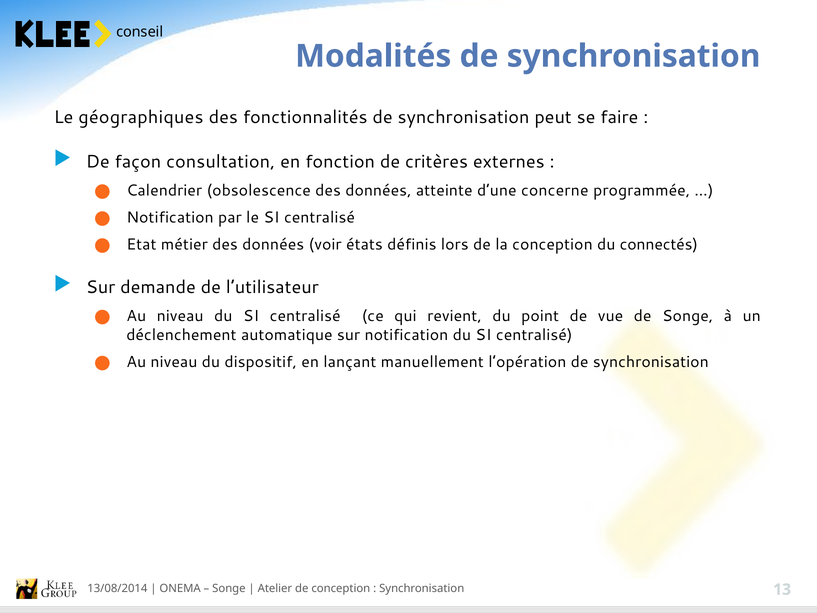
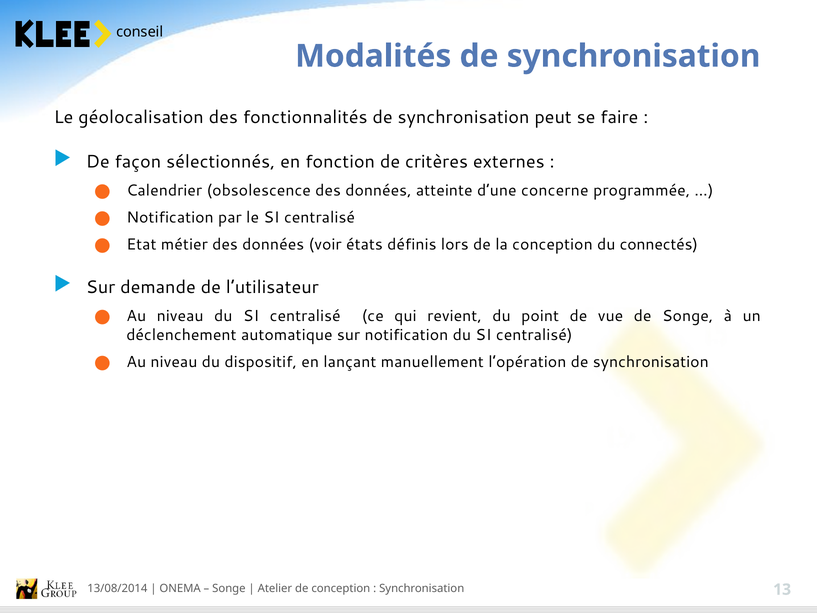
géographiques: géographiques -> géolocalisation (141, 117)
consultation: consultation -> sélectionnés (221, 162)
